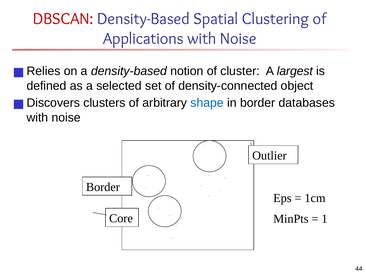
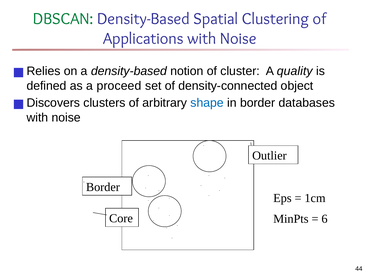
DBSCAN colour: red -> green (63, 19)
largest: largest -> quality (295, 71)
selected: selected -> proceed (119, 86)
1: 1 -> 6 (325, 218)
